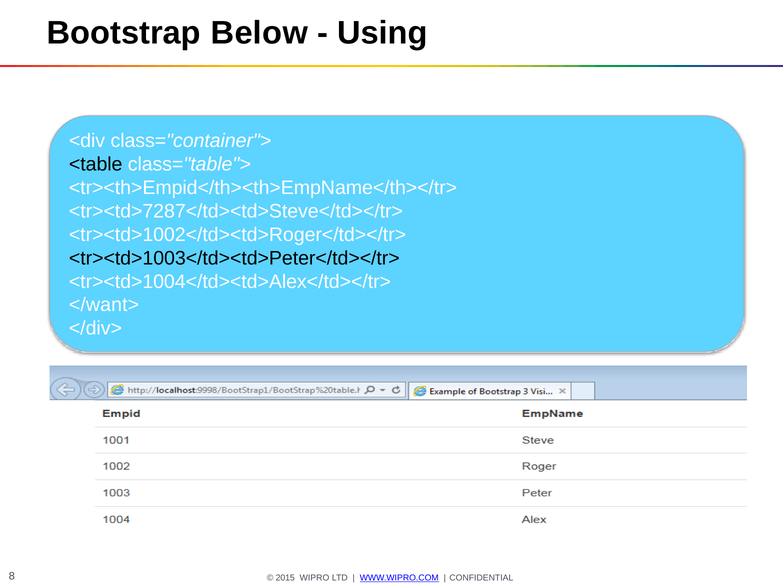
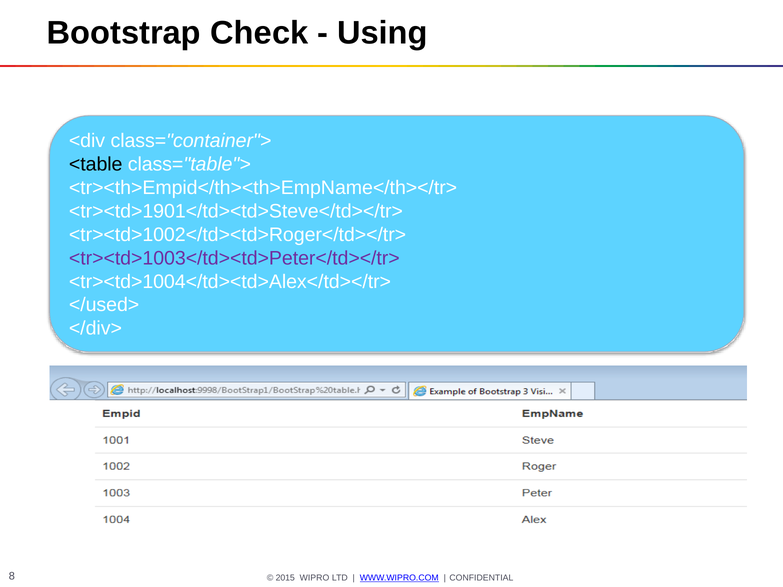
Below: Below -> Check (259, 33)
<tr><td>7287</td><td>Steve</td></tr>: <tr><td>7287</td><td>Steve</td></tr> -> <tr><td>1901</td><td>Steve</td></tr> (236, 211)
<tr><td>1003</td><td>Peter</td></tr> colour: black -> purple (234, 258)
</want>: </want> -> </used> (104, 305)
